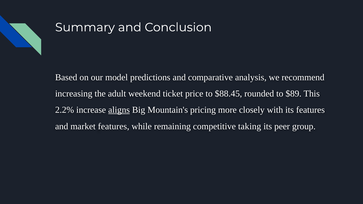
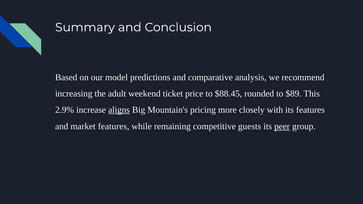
2.2%: 2.2% -> 2.9% (65, 110)
taking: taking -> guests (250, 126)
peer underline: none -> present (282, 126)
